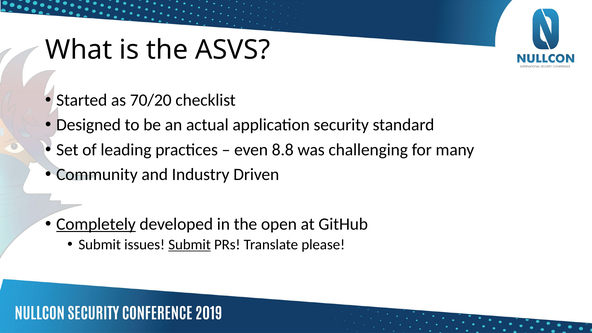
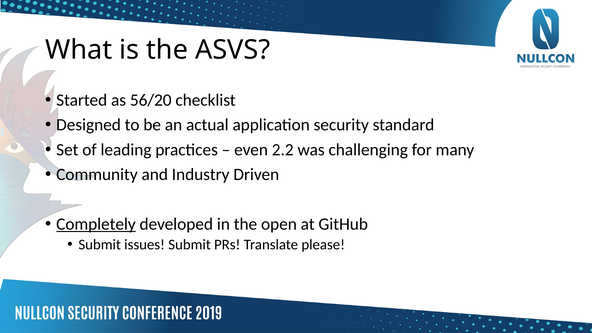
70/20: 70/20 -> 56/20 (151, 100)
8.8: 8.8 -> 2.2 (283, 150)
Submit underline: present -> none (190, 245)
